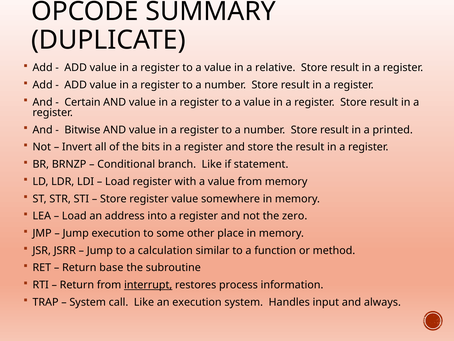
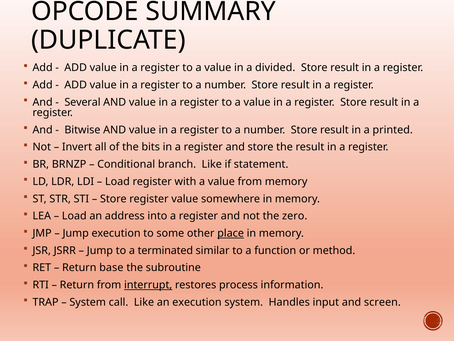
relative: relative -> divided (275, 68)
Certain: Certain -> Several (82, 102)
place underline: none -> present (231, 233)
calculation: calculation -> terminated (165, 250)
always: always -> screen (382, 302)
